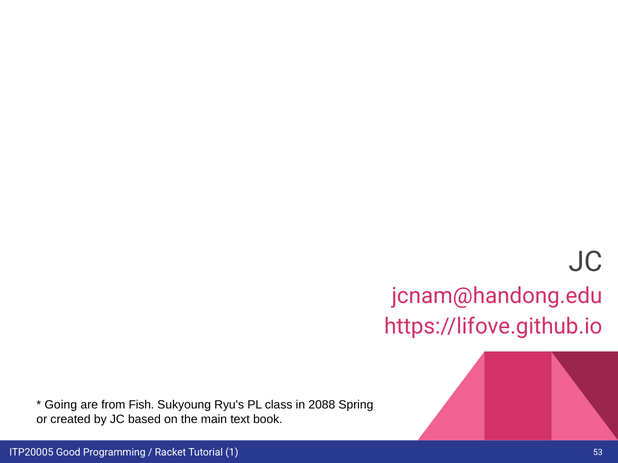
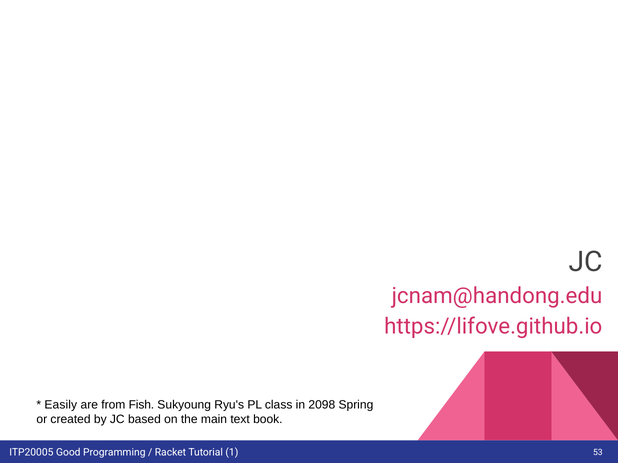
Going: Going -> Easily (61, 405)
2088: 2088 -> 2098 (322, 405)
